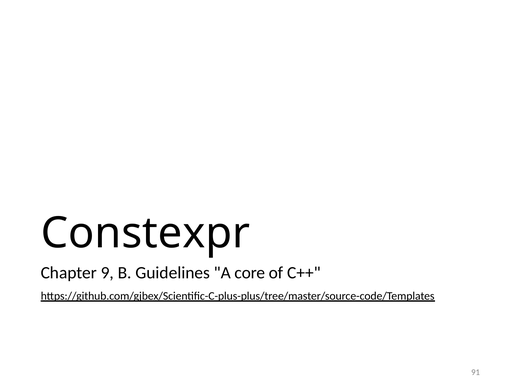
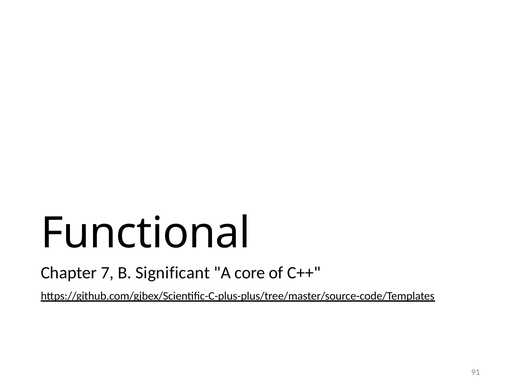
Constexpr: Constexpr -> Functional (146, 234)
9: 9 -> 7 (107, 273)
Guidelines: Guidelines -> Significant (173, 273)
